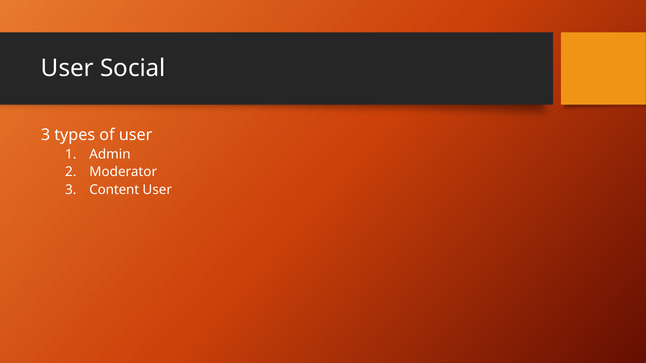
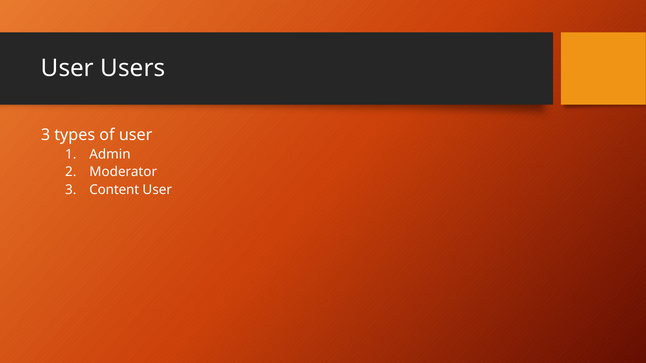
Social: Social -> Users (133, 68)
